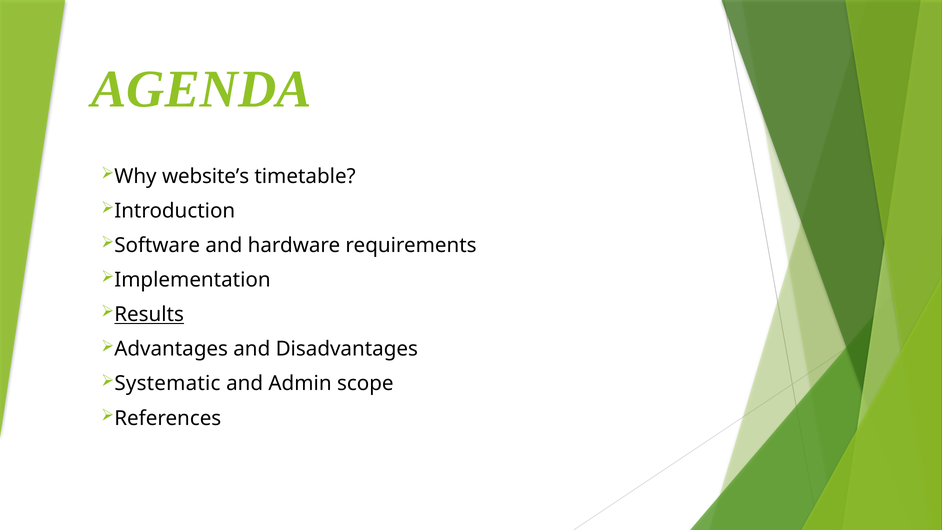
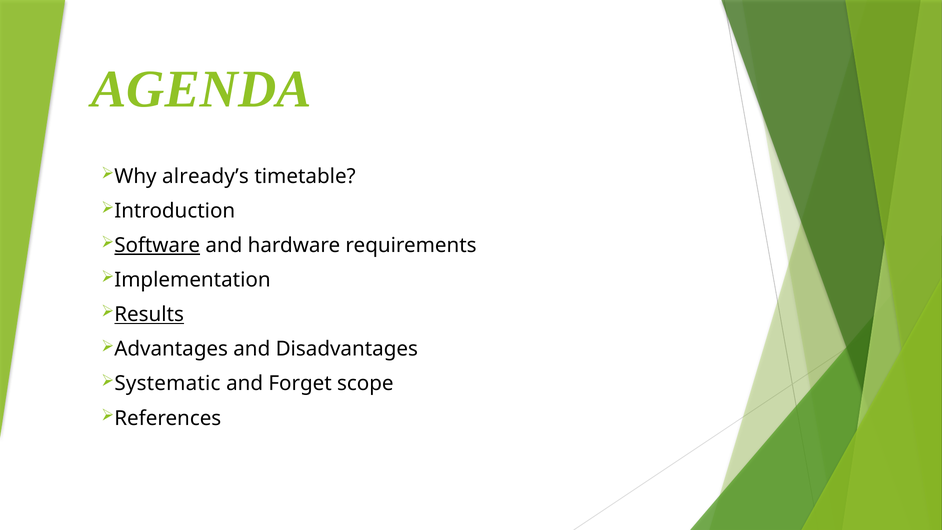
website’s: website’s -> already’s (205, 176)
Software underline: none -> present (157, 245)
Admin: Admin -> Forget (300, 384)
